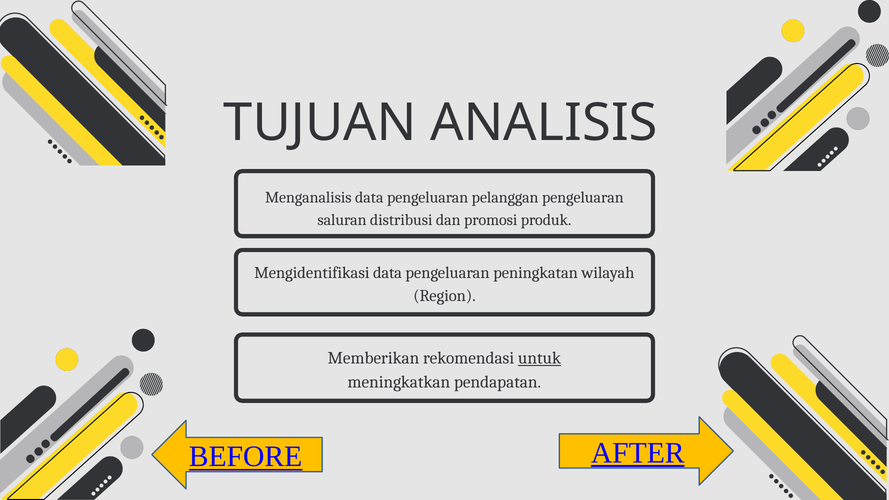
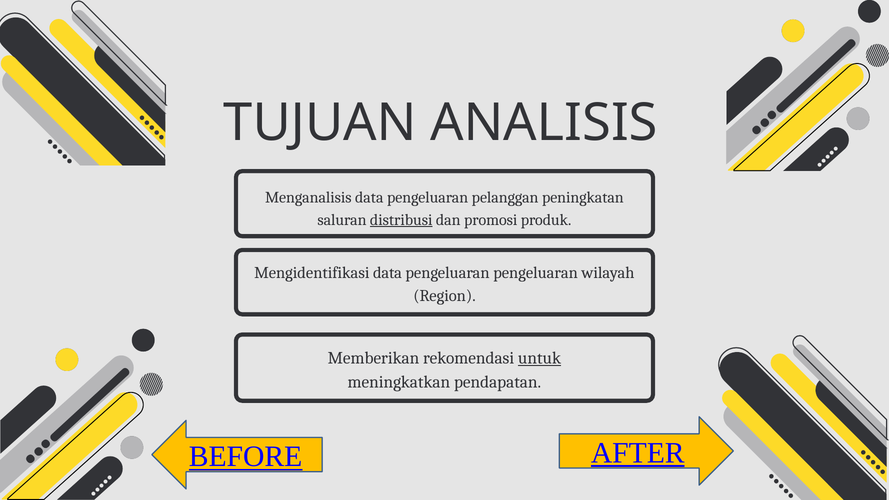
pelanggan pengeluaran: pengeluaran -> peningkatan (583, 198)
distribusi underline: none -> present (401, 220)
pengeluaran peningkatan: peningkatan -> pengeluaran (536, 273)
